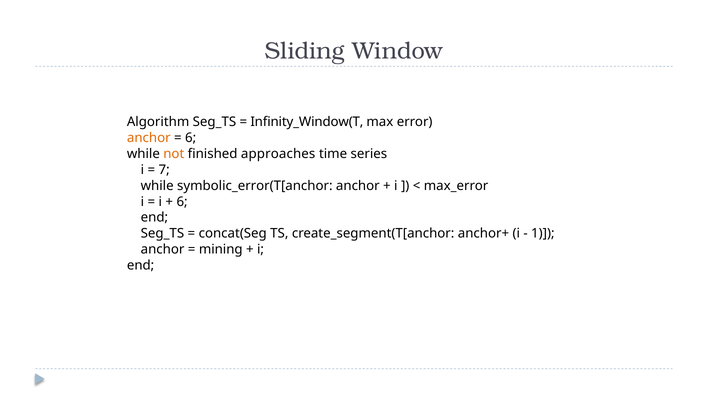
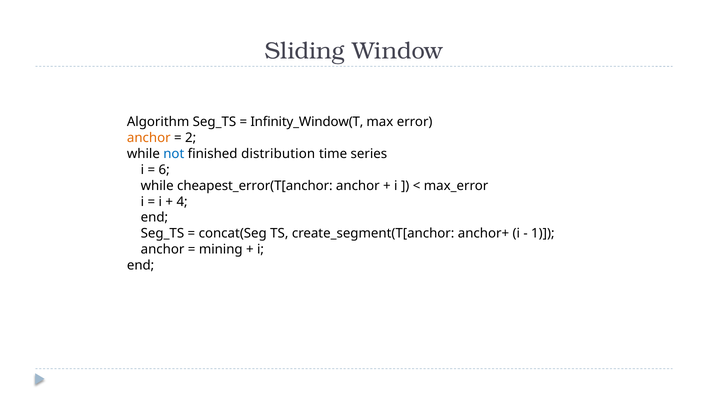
6: 6 -> 2 (191, 138)
not colour: orange -> blue (174, 154)
approaches: approaches -> distribution (278, 154)
7: 7 -> 6 (164, 170)
symbolic_error(T[anchor: symbolic_error(T[anchor -> cheapest_error(T[anchor (255, 186)
6: 6 -> 4 (182, 202)
